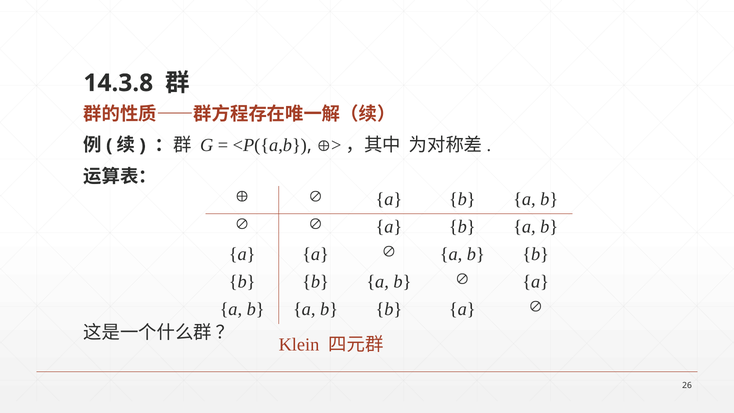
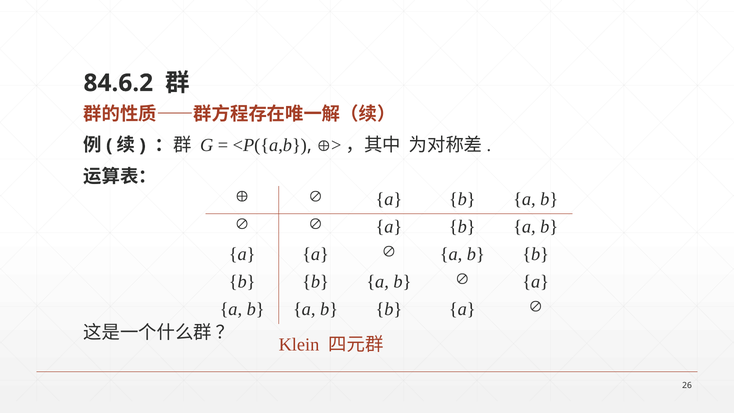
14.3.8: 14.3.8 -> 84.6.2 (118, 83)
